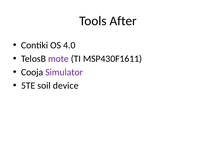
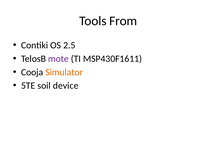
After: After -> From (123, 21)
4.0: 4.0 -> 2.5 (69, 45)
Simulator colour: purple -> orange (64, 72)
